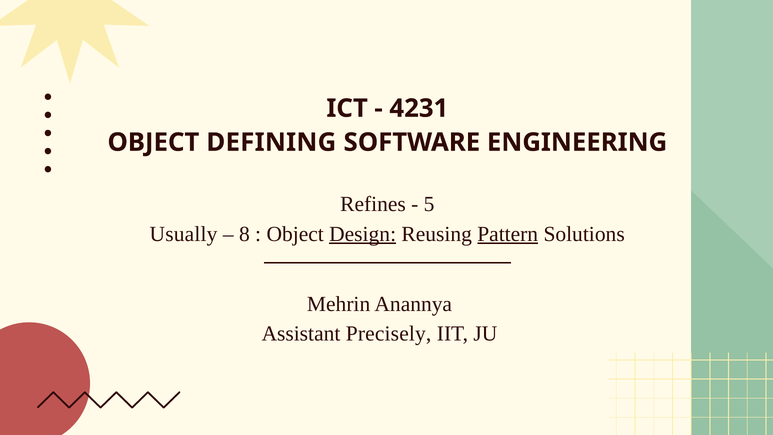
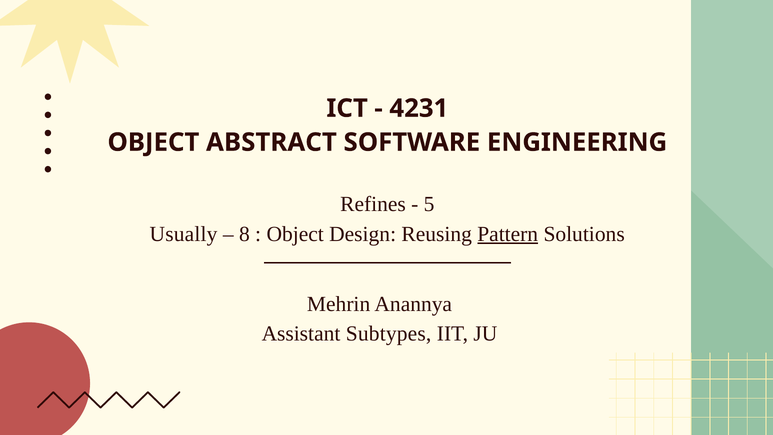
DEFINING: DEFINING -> ABSTRACT (271, 142)
Design underline: present -> none (363, 234)
Precisely: Precisely -> Subtypes (389, 334)
